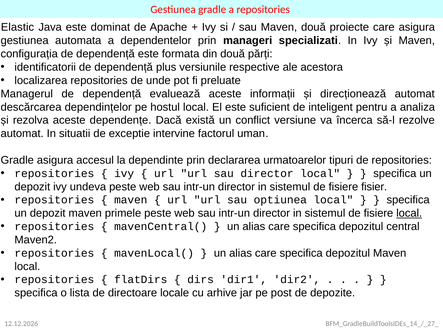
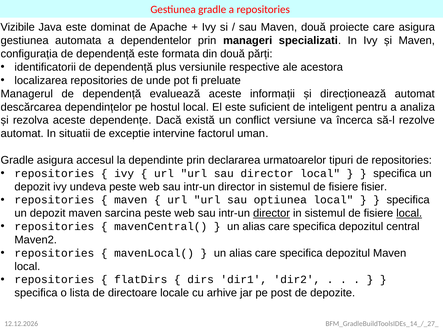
Elastic: Elastic -> Vizibile (18, 27)
primele: primele -> sarcina (123, 213)
director underline: none -> present (272, 213)
